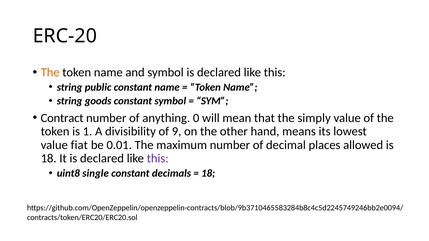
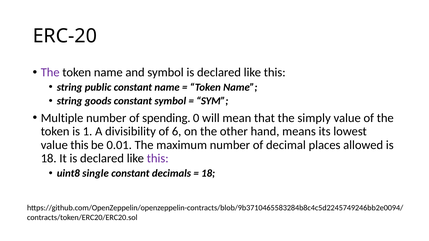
The colour: orange -> purple (50, 73)
Contract: Contract -> Multiple (62, 118)
anything: anything -> spending (166, 118)
9: 9 -> 6 (177, 132)
value fiat: fiat -> this (79, 145)
